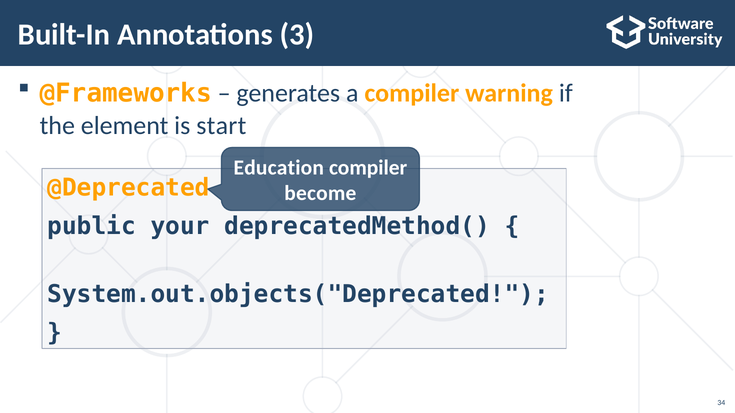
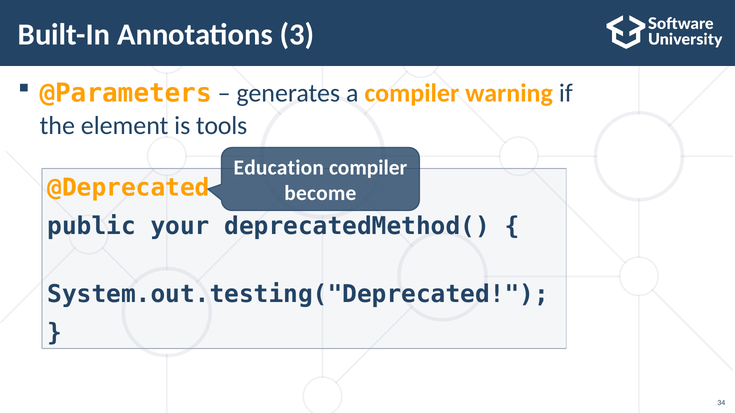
@Frameworks: @Frameworks -> @Parameters (126, 93)
start: start -> tools (222, 126)
System.out.objects("Deprecated: System.out.objects("Deprecated -> System.out.testing("Deprecated (298, 294)
